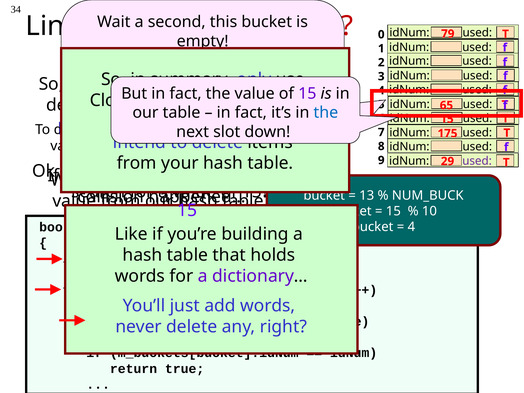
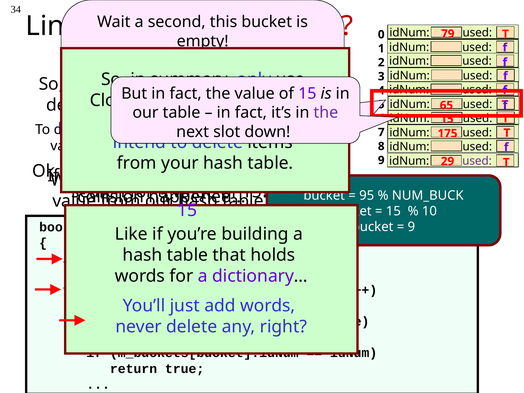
the colour: blue -> purple (326, 113)
13: 13 -> 95 (367, 196)
4: 4 -> 9 (411, 227)
